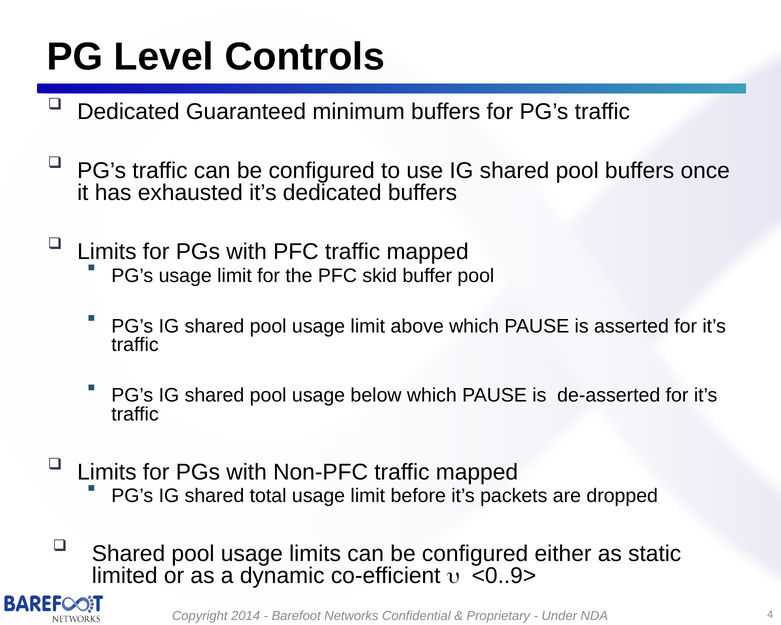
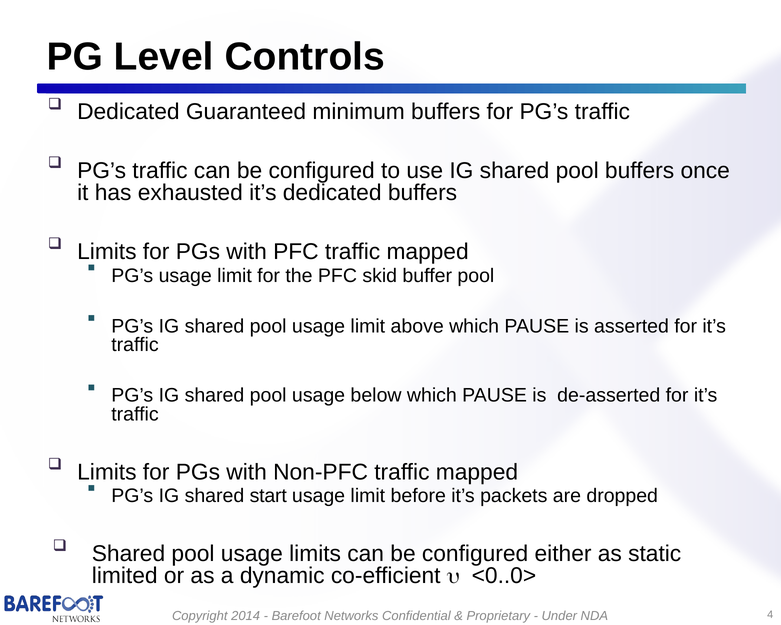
total: total -> start (268, 496)
<0..9>: <0..9> -> <0..0> (504, 576)
